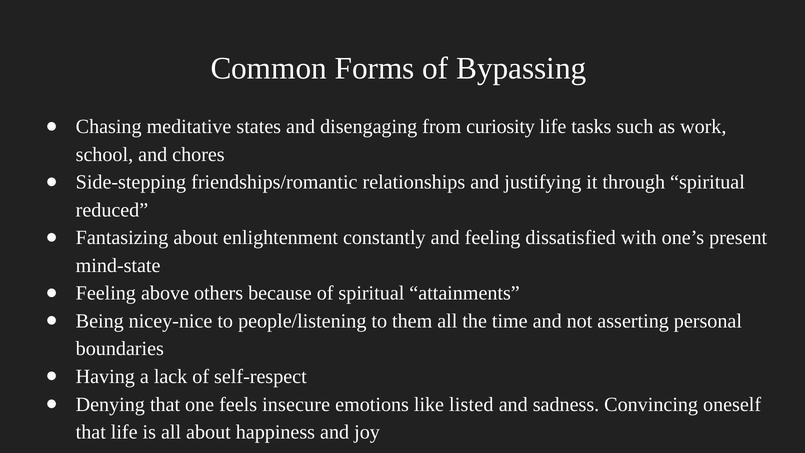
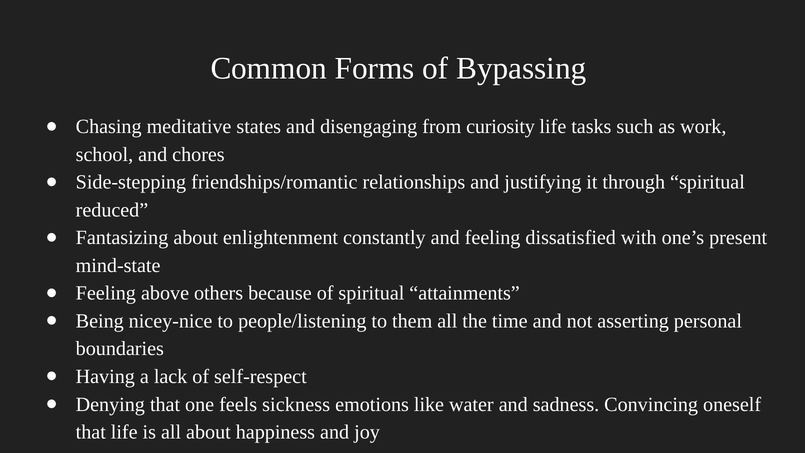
insecure: insecure -> sickness (296, 404)
listed: listed -> water (471, 404)
